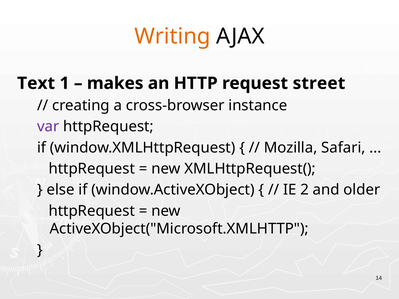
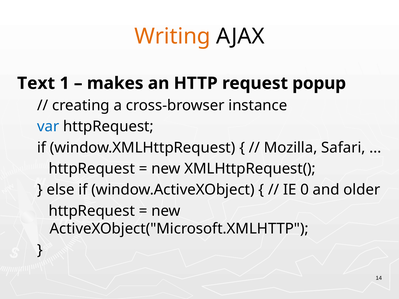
street: street -> popup (319, 83)
var colour: purple -> blue (48, 127)
2: 2 -> 0 (305, 190)
